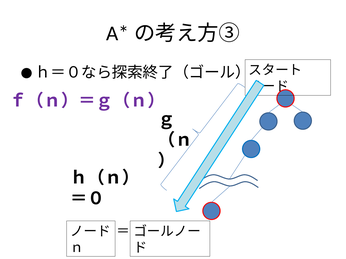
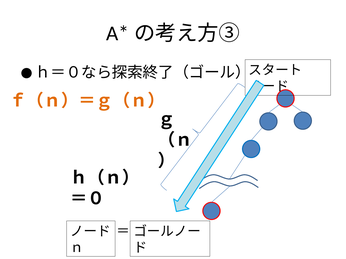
ｆ（ｎ）＝ｇ（ｎ） colour: purple -> orange (87, 101)
